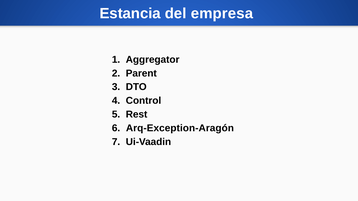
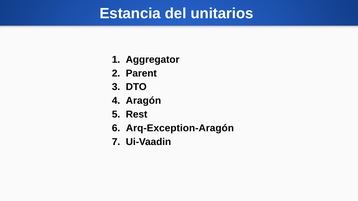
empresa: empresa -> unitarios (222, 13)
Control: Control -> Aragón (143, 101)
